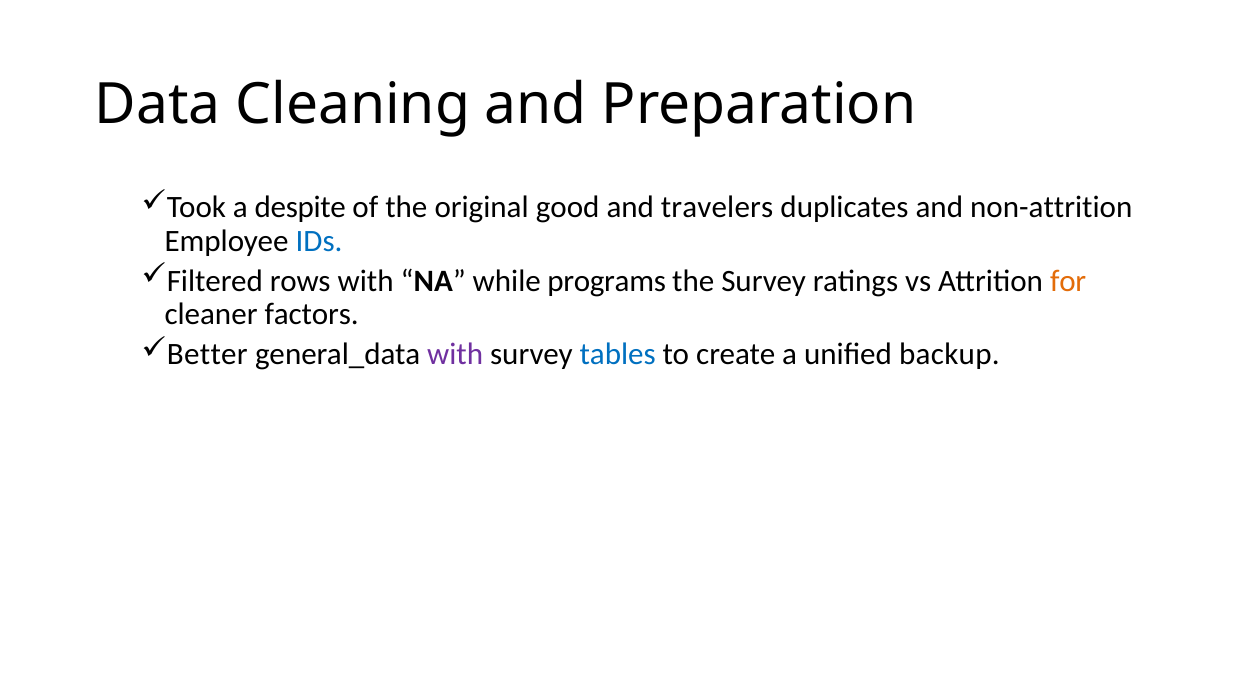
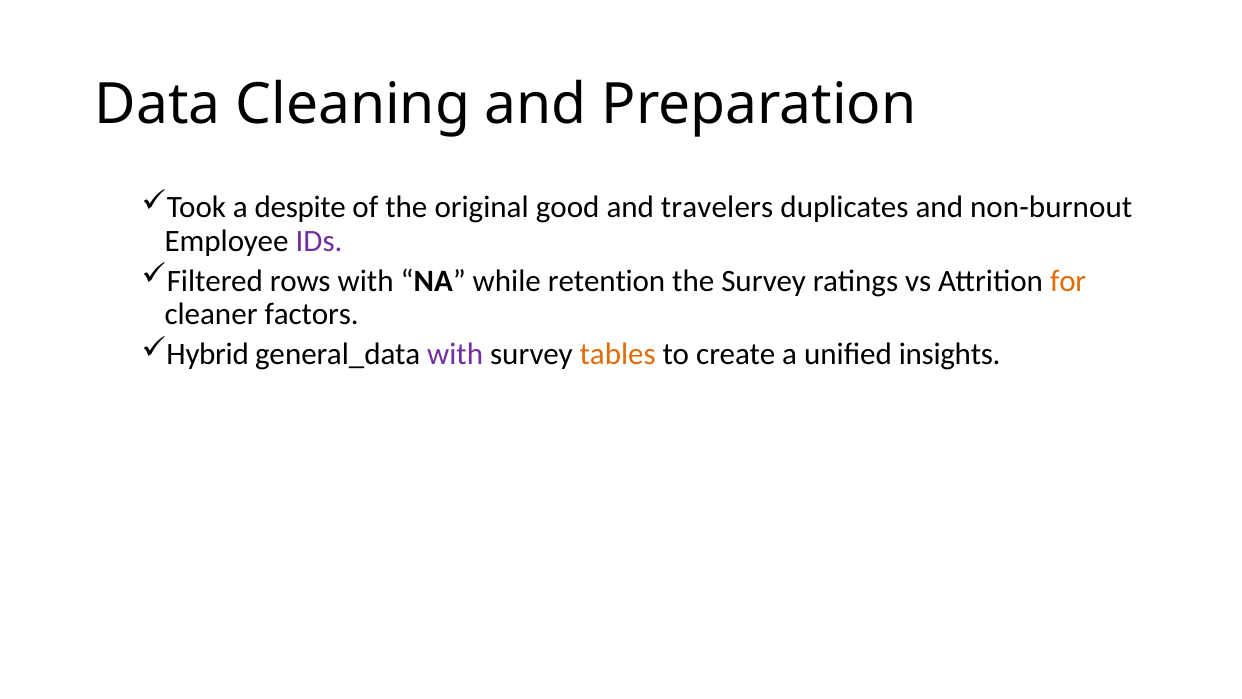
non-attrition: non-attrition -> non-burnout (1051, 207)
IDs colour: blue -> purple (319, 241)
programs: programs -> retention (607, 281)
Better: Better -> Hybrid (208, 354)
tables colour: blue -> orange (618, 354)
backup: backup -> insights (950, 354)
